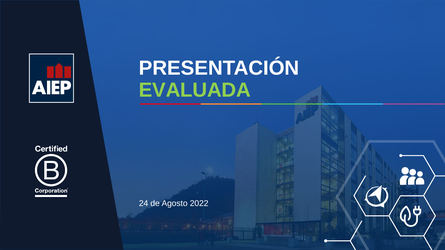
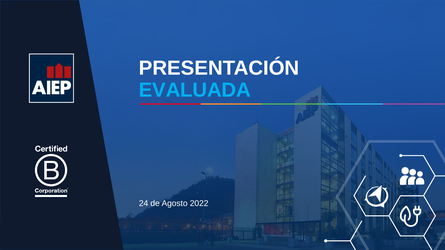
EVALUADA colour: light green -> light blue (195, 90)
